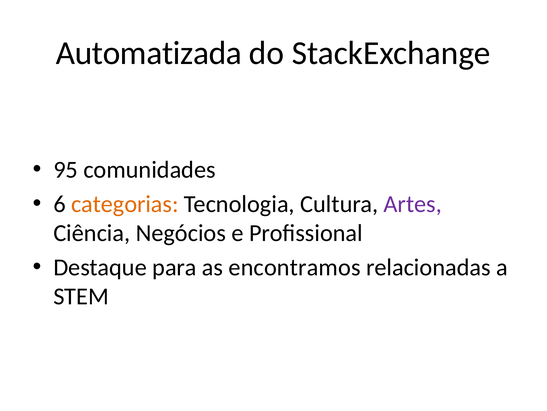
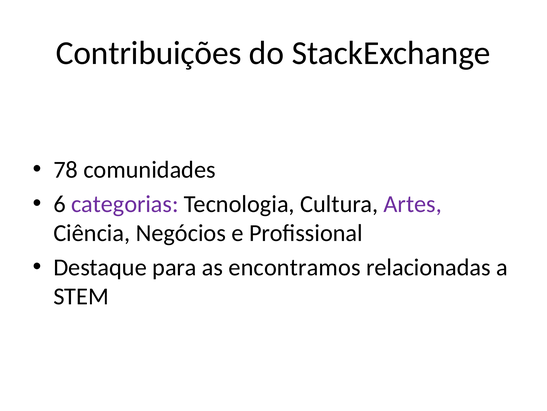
Automatizada: Automatizada -> Contribuições (149, 53)
95: 95 -> 78 (66, 170)
categorias colour: orange -> purple (125, 204)
